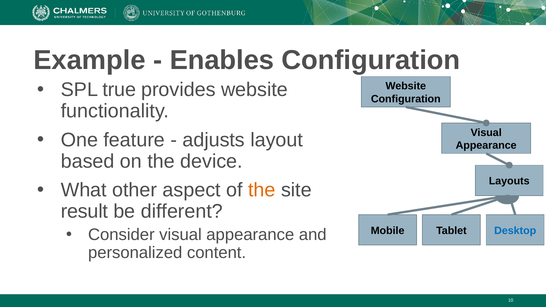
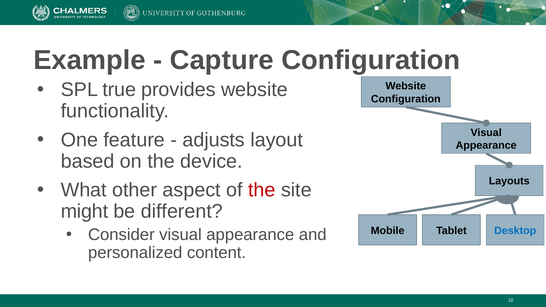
Enables: Enables -> Capture (222, 60)
the colour: orange -> red (262, 190)
result: result -> might (84, 211)
